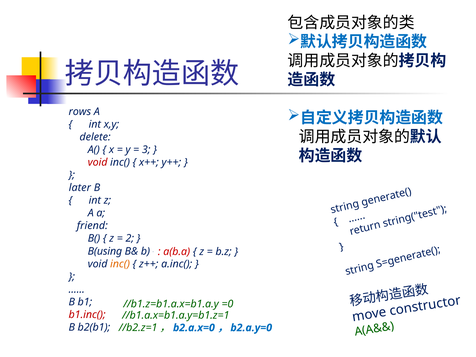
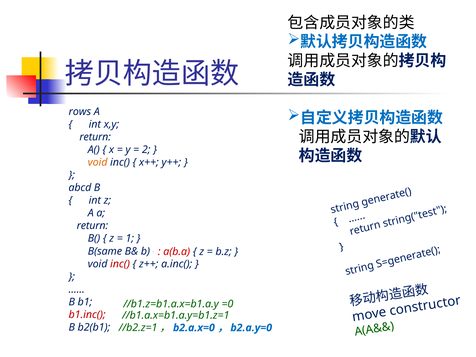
delete: delete -> return (95, 137)
3: 3 -> 2 (146, 150)
void colour: red -> orange (98, 162)
later: later -> abcd (80, 188)
friend: friend -> return (92, 226)
2: 2 -> 1 (130, 239)
B(using: B(using -> B(same (105, 251)
inc( colour: orange -> red (120, 264)
